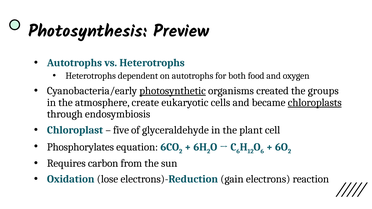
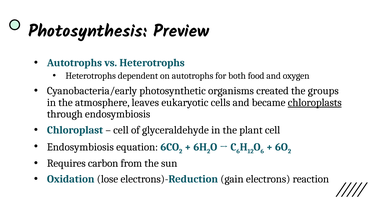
photosynthetic underline: present -> none (173, 91)
create: create -> leaves (145, 103)
five: five -> cell (121, 130)
Phosphorylates: Phosphorylates -> Endosymbiosis (80, 147)
